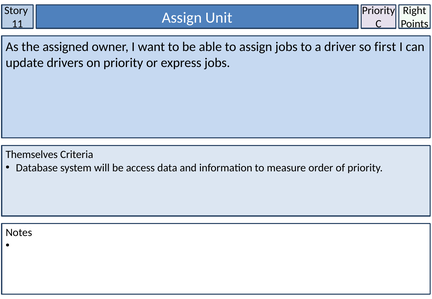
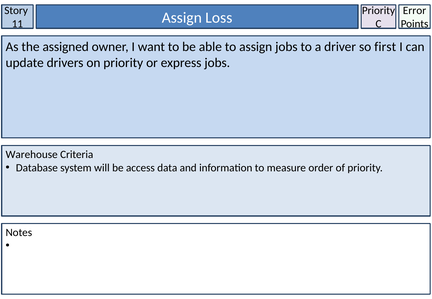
Right: Right -> Error (415, 11)
Unit: Unit -> Loss (219, 18)
Themselves: Themselves -> Warehouse (32, 154)
